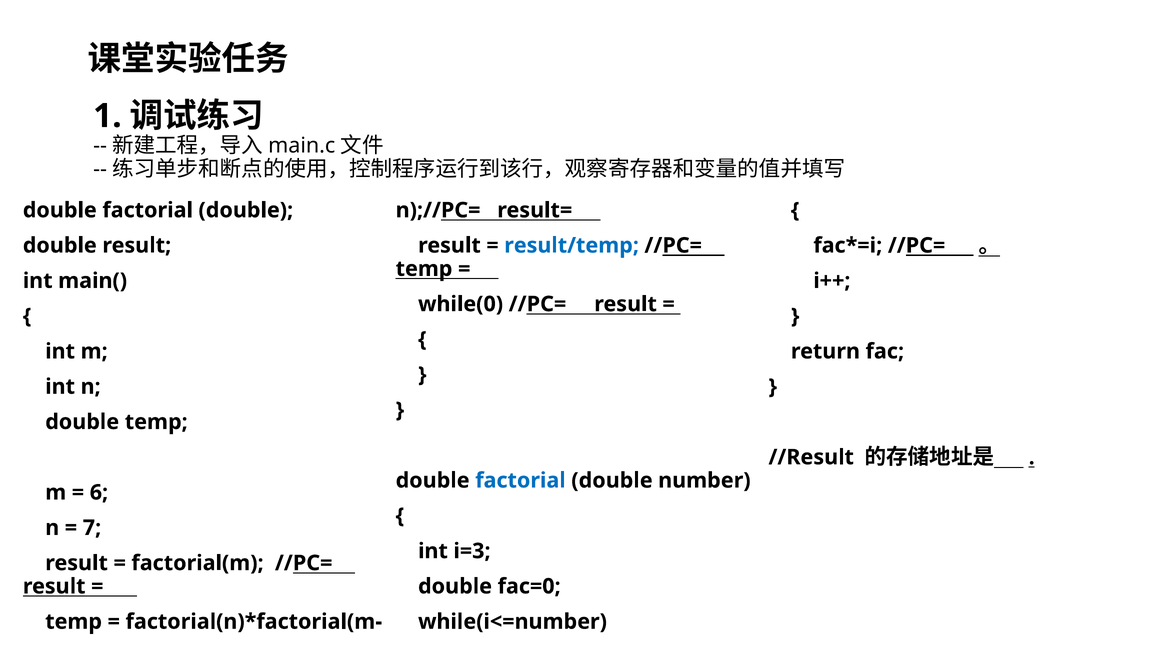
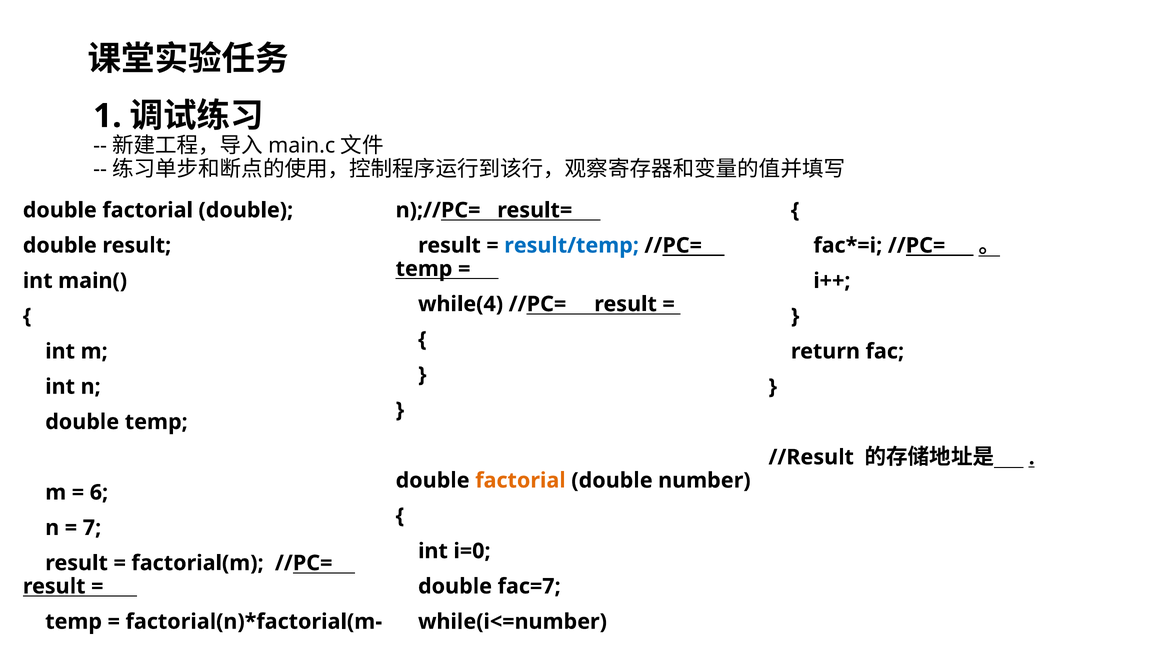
while(0: while(0 -> while(4 (461, 304)
factorial colour: blue -> orange (520, 480)
i=3: i=3 -> i=0 (472, 551)
fac=0: fac=0 -> fac=7 (529, 586)
